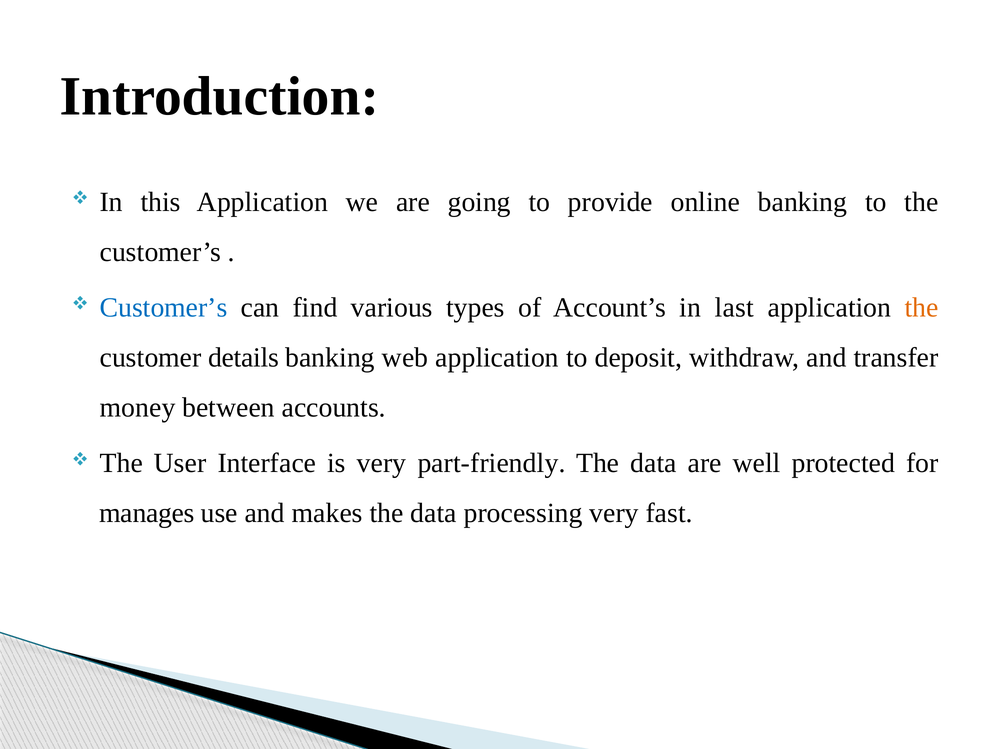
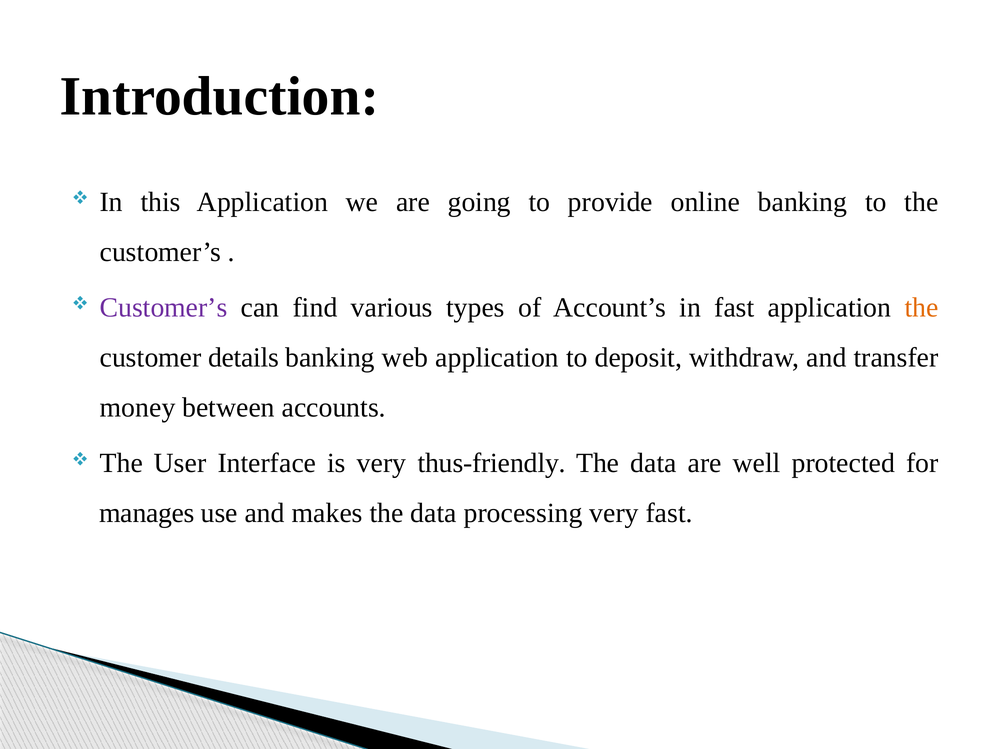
Customer’s colour: blue -> purple (164, 308)
in last: last -> fast (734, 308)
part-friendly: part-friendly -> thus-friendly (492, 463)
